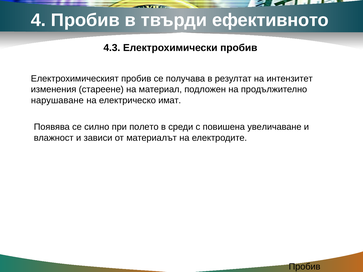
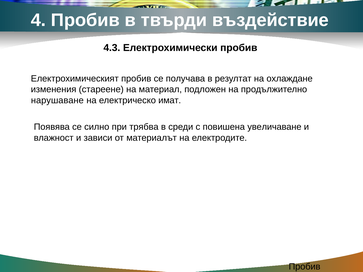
ефективното: ефективното -> въздействие (270, 20)
интензитет: интензитет -> охлаждане (290, 79)
полето: полето -> трябва (144, 127)
